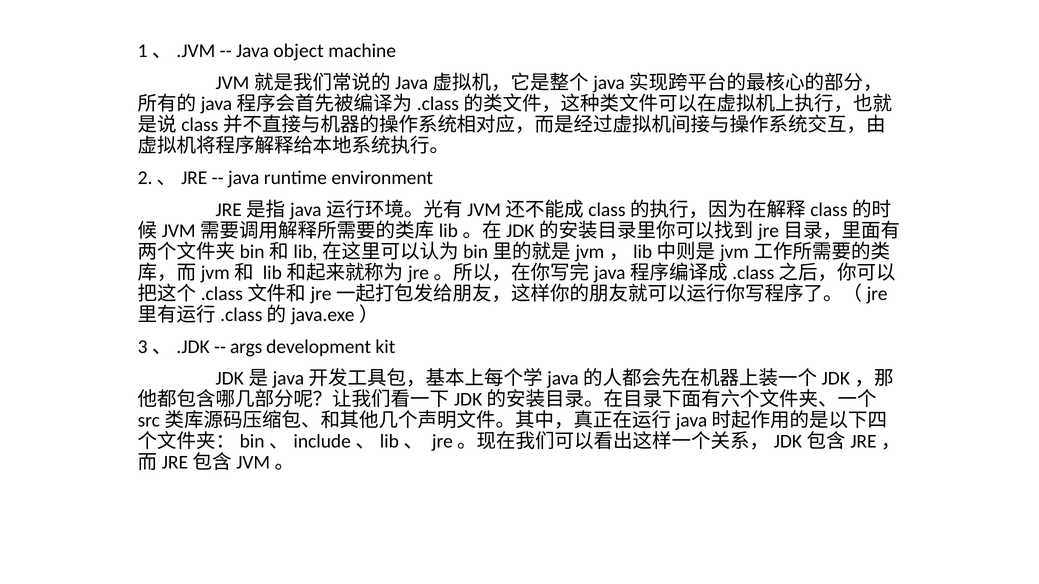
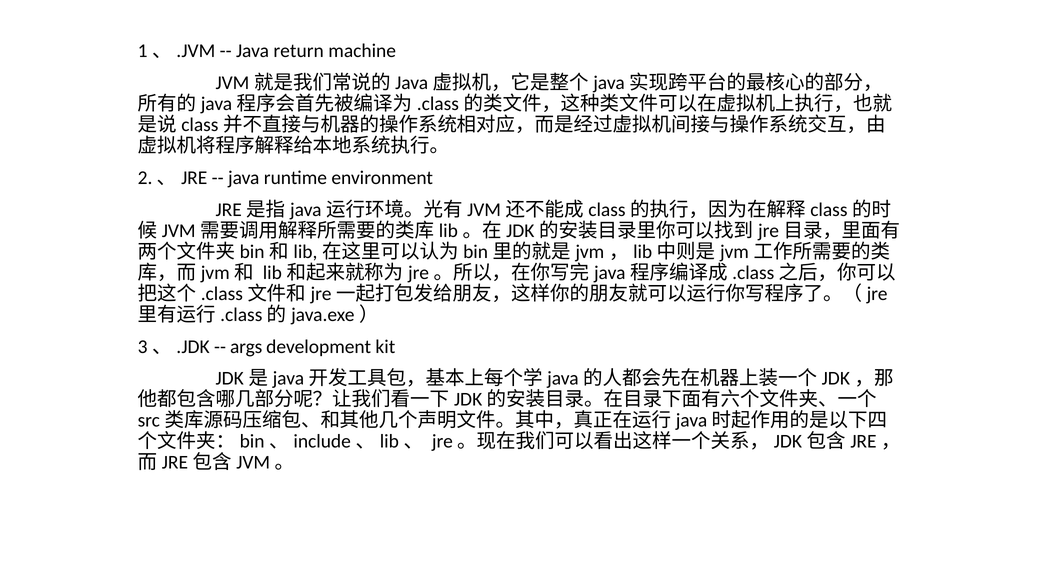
object: object -> return (299, 51)
